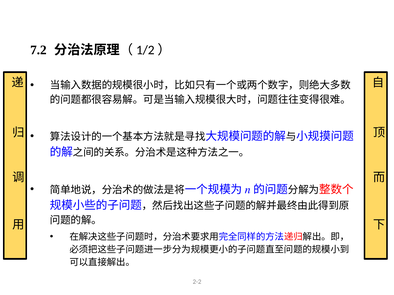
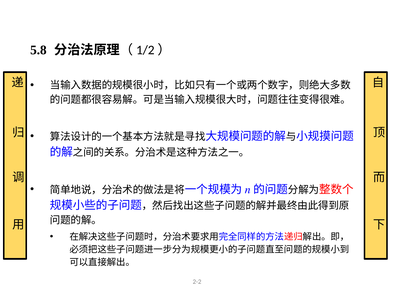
7.2: 7.2 -> 5.8 (38, 50)
